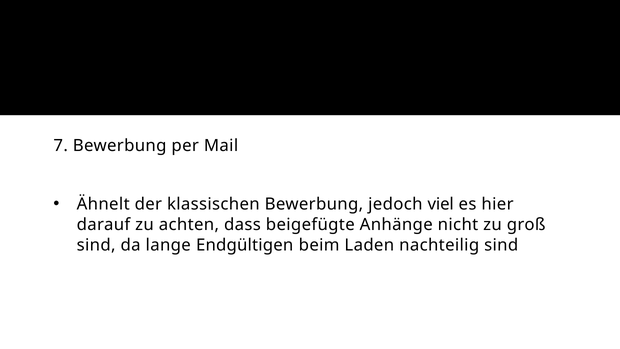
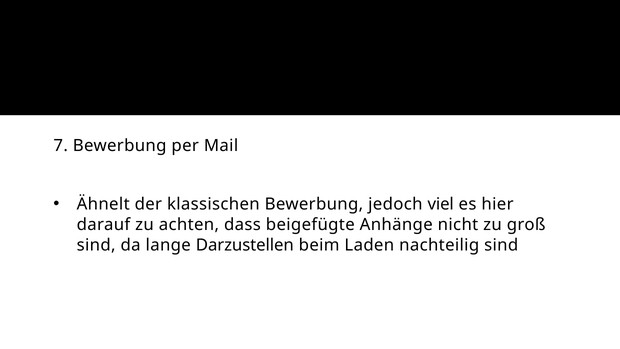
Endgültigen: Endgültigen -> Darzustellen (245, 245)
